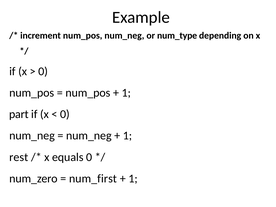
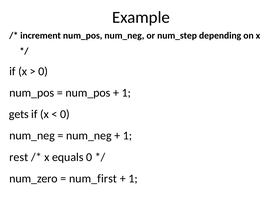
num_type: num_type -> num_step (177, 36)
part: part -> gets (19, 114)
